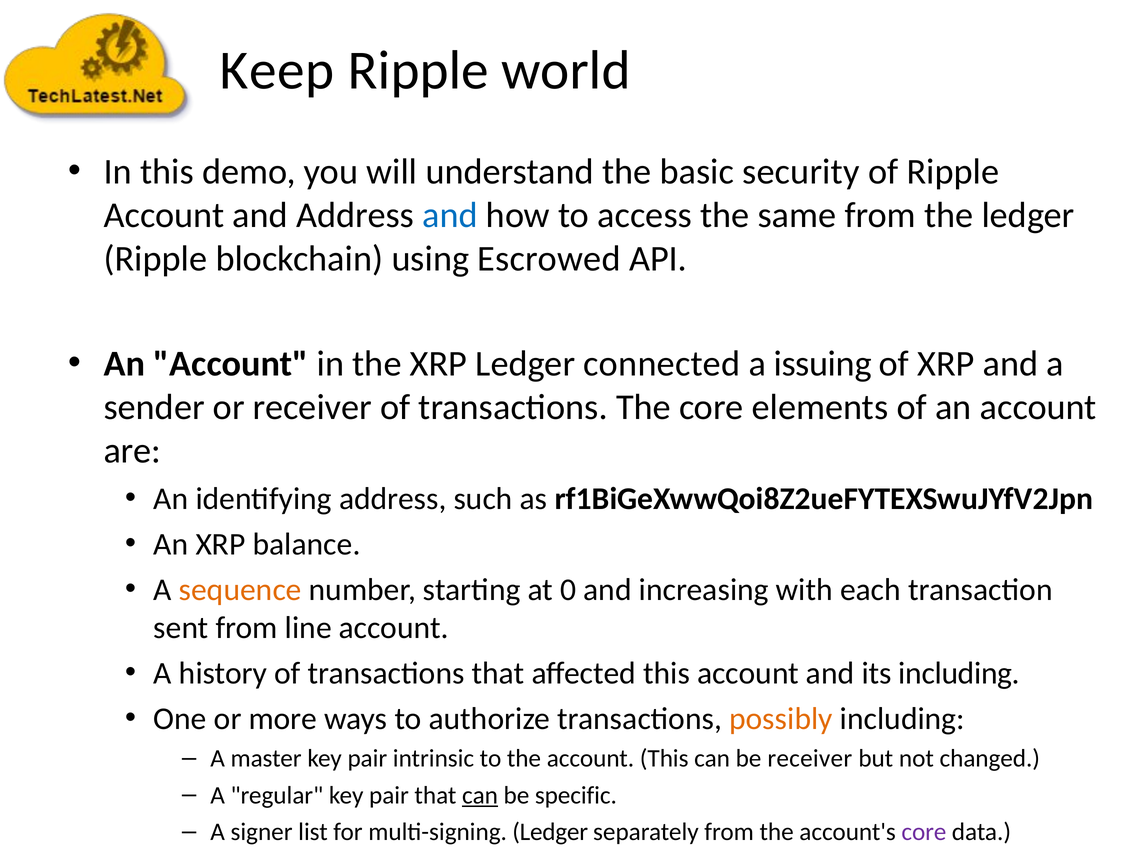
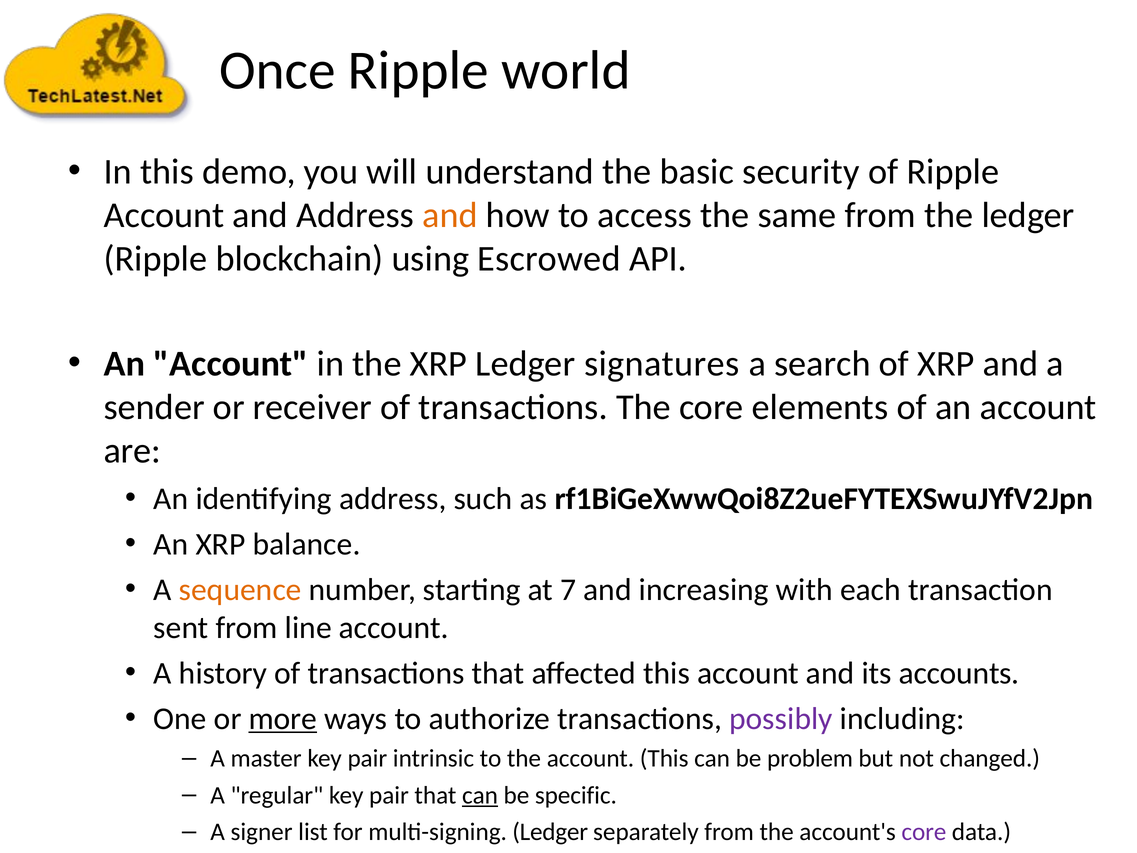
Keep: Keep -> Once (277, 70)
and colour: blue -> orange (450, 215)
connected: connected -> signatures (662, 363)
issuing: issuing -> search (822, 363)
0: 0 -> 7 (568, 590)
its including: including -> accounts (959, 673)
more underline: none -> present (283, 718)
possibly colour: orange -> purple (781, 718)
be receiver: receiver -> problem (810, 758)
